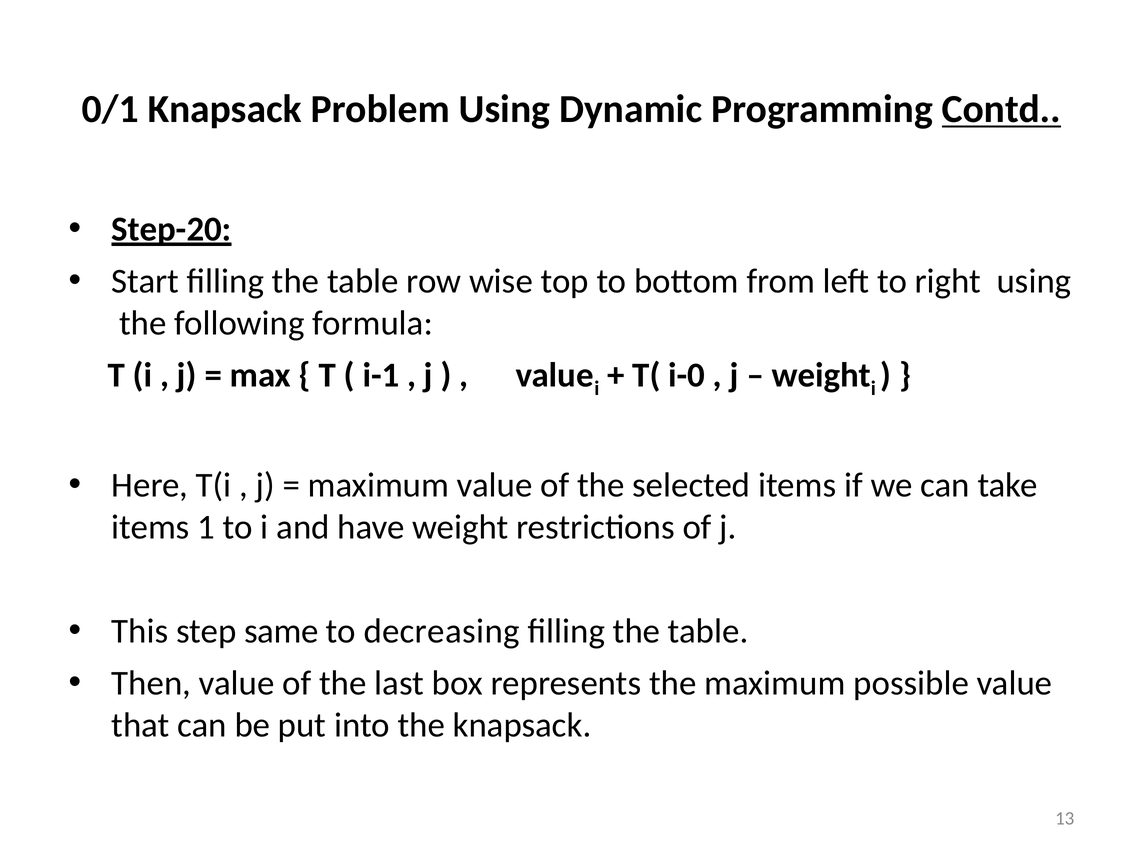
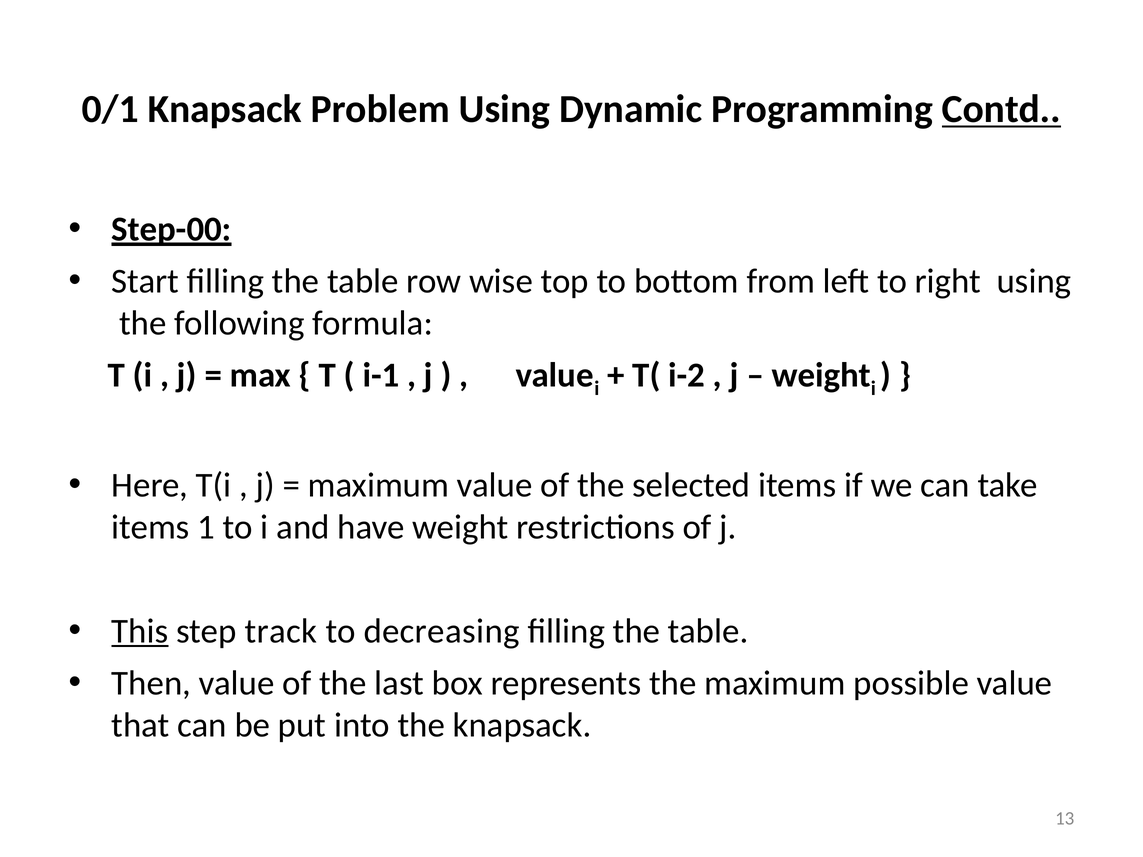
Step-20: Step-20 -> Step-00 (171, 229)
i-0: i-0 -> i-2 (687, 375)
This underline: none -> present (140, 631)
same: same -> track (281, 631)
